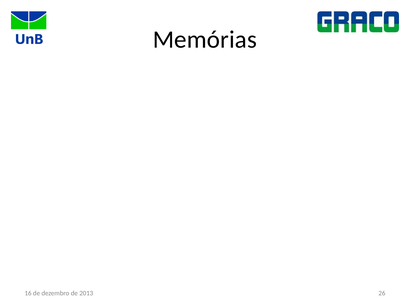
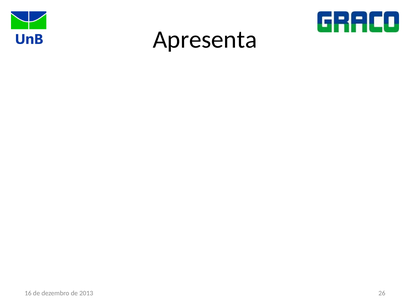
Memórias: Memórias -> Apresenta (205, 40)
